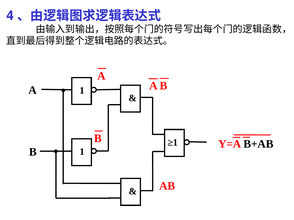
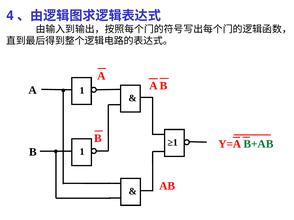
B+AB colour: black -> green (258, 144)
